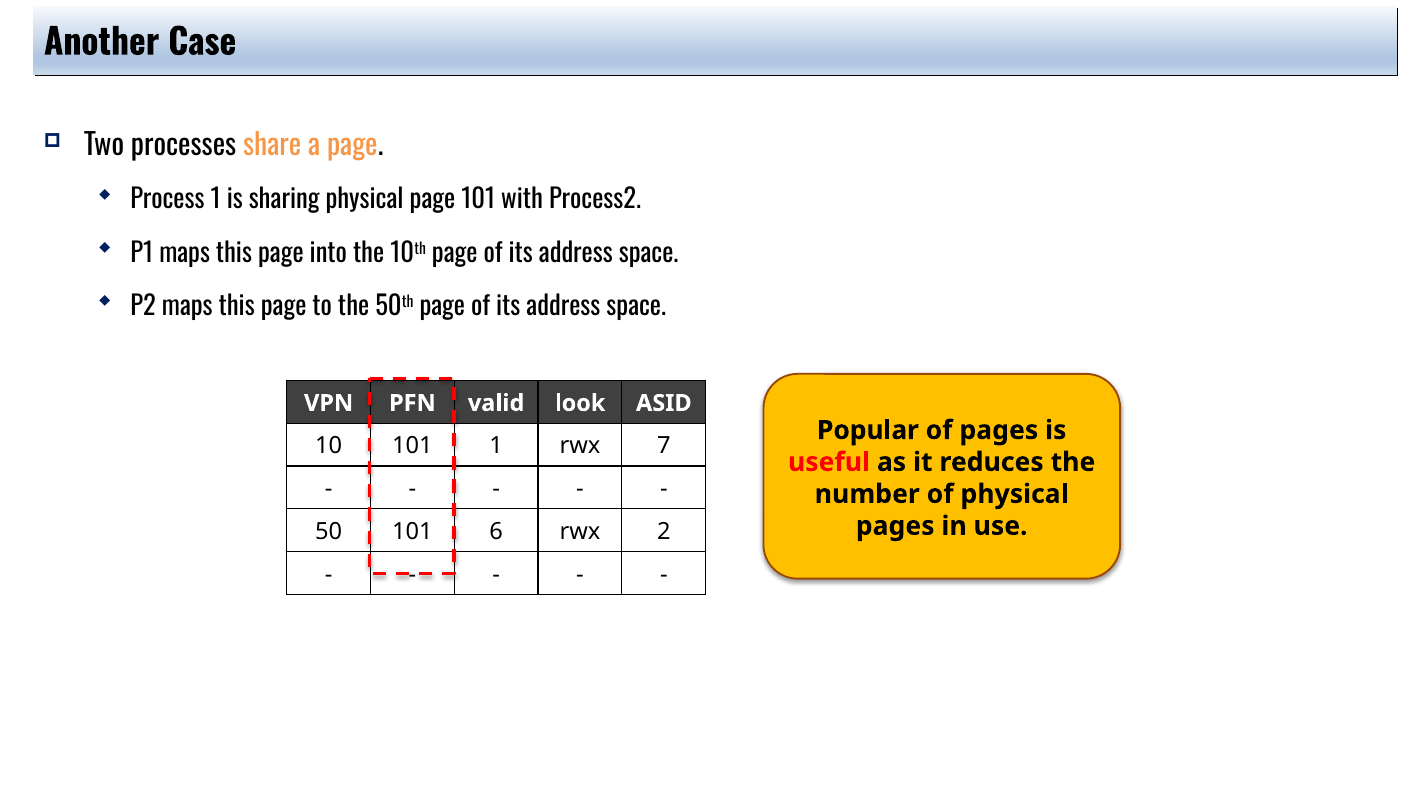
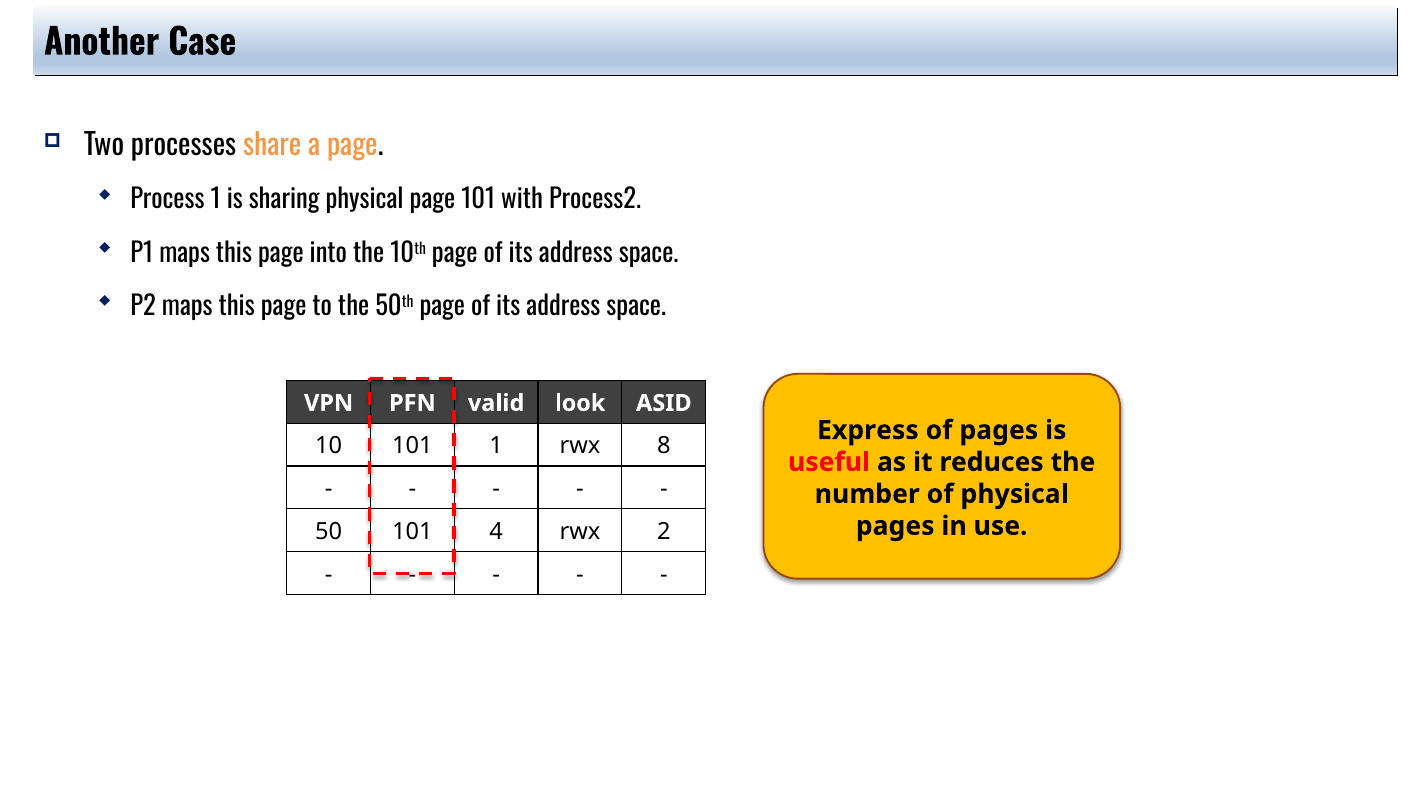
Popular: Popular -> Express (868, 430)
7: 7 -> 8 (664, 446)
6: 6 -> 4 (496, 532)
